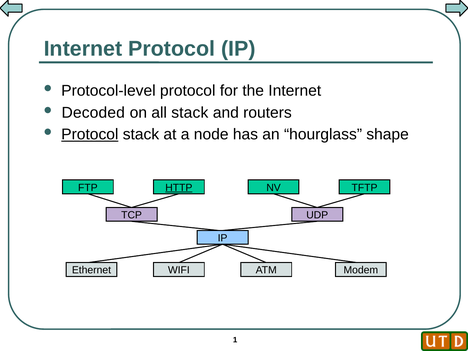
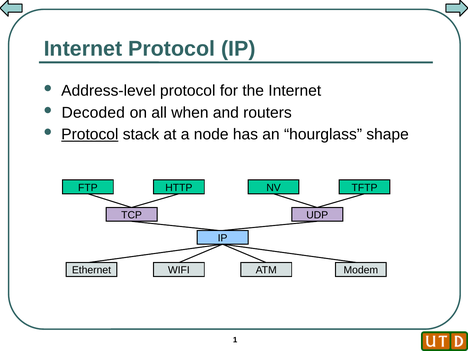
Protocol-level: Protocol-level -> Address-level (108, 91)
all stack: stack -> when (190, 113)
HTTP underline: present -> none (179, 188)
